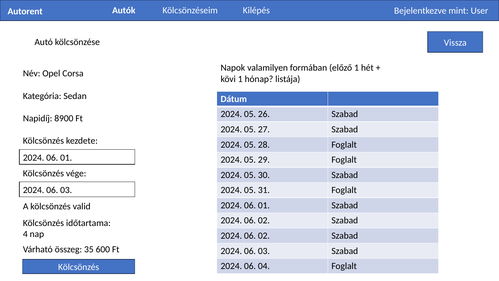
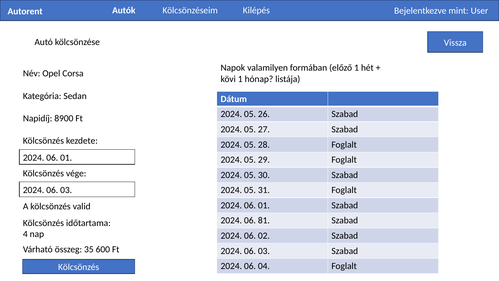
02: 02 -> 81 (264, 220)
